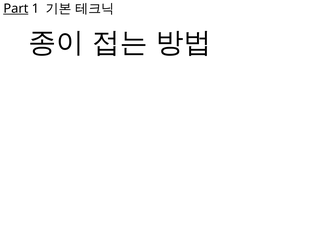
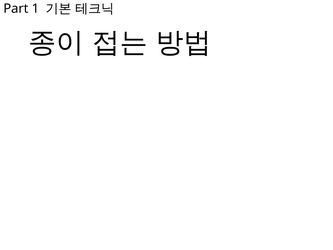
Part underline: present -> none (16, 9)
